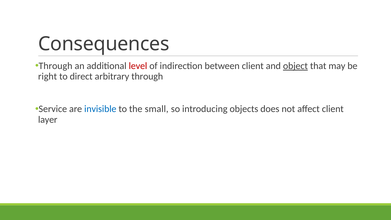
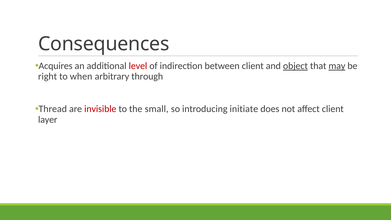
Through: Through -> Acquires (56, 66)
may underline: none -> present (337, 66)
direct: direct -> when (81, 76)
Service: Service -> Thread (53, 109)
invisible colour: blue -> red (100, 109)
objects: objects -> initiate (244, 109)
